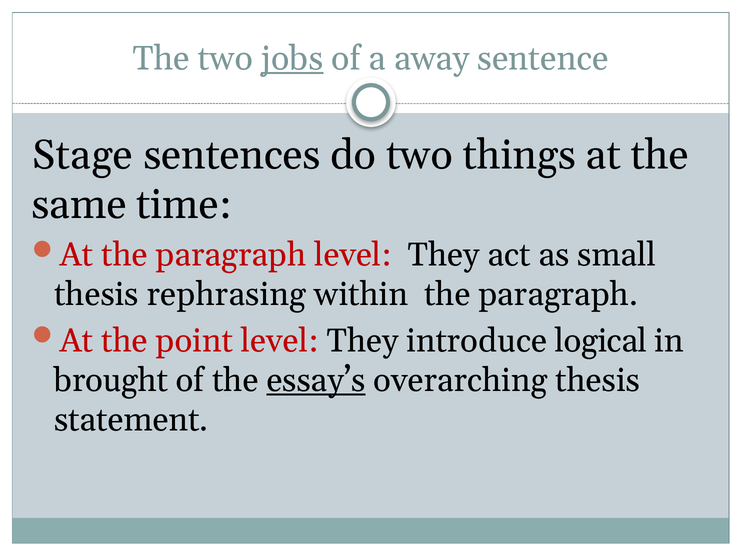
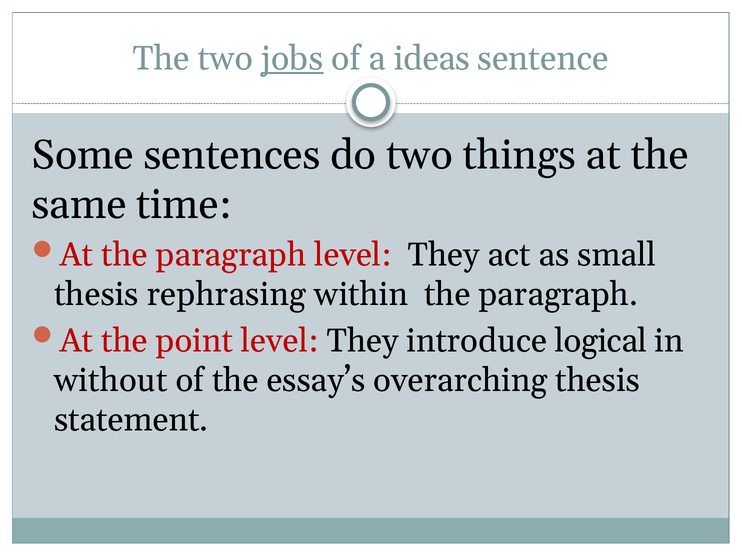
away: away -> ideas (432, 58)
Stage: Stage -> Some (83, 155)
brought: brought -> without (111, 381)
essay’s underline: present -> none (316, 381)
